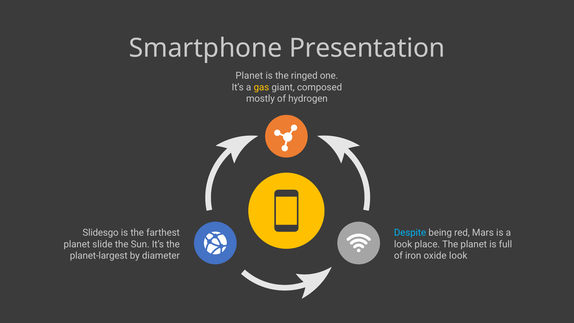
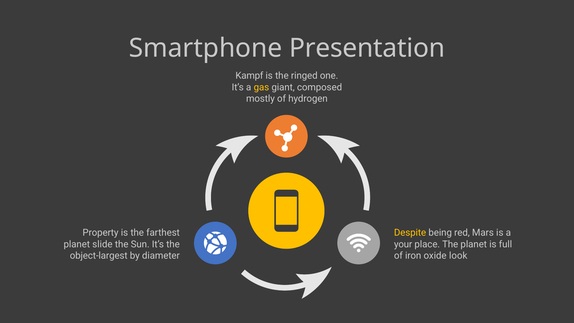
Planet: Planet -> Kampf (249, 76)
Slidesgo: Slidesgo -> Property (101, 233)
Despite colour: light blue -> yellow (410, 233)
look: look -> your (403, 244)
planet-largest: planet-largest -> object-largest (99, 256)
